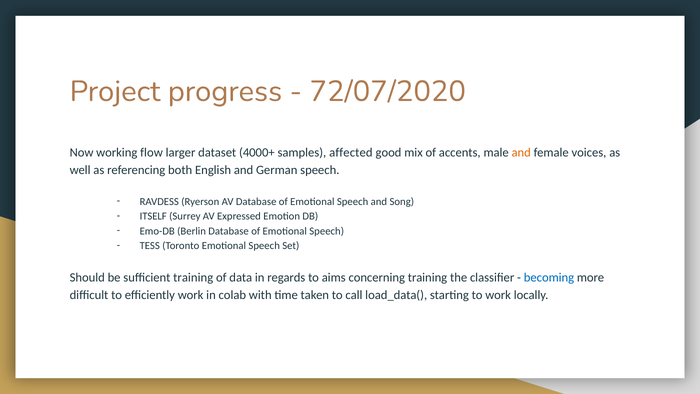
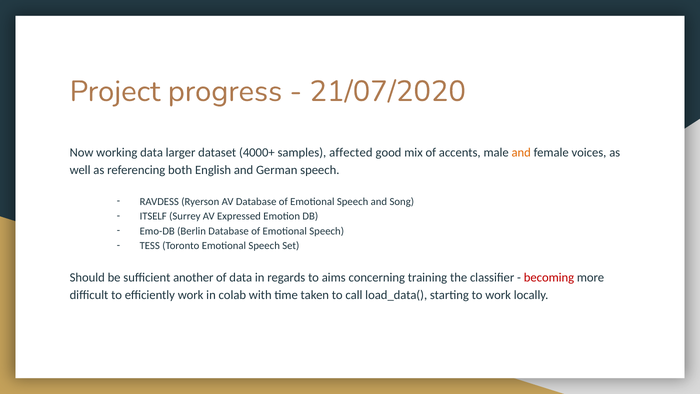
72/07/2020: 72/07/2020 -> 21/07/2020 (388, 91)
working flow: flow -> data (152, 153)
sufficient training: training -> another (193, 278)
becoming colour: blue -> red (549, 278)
